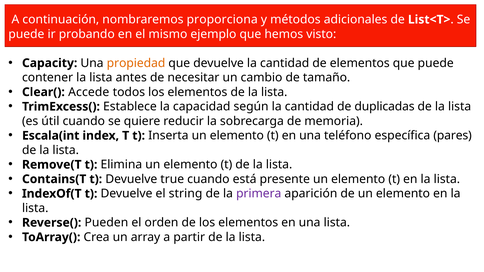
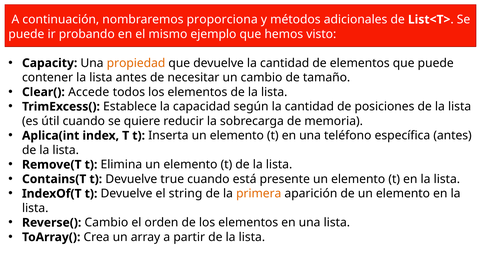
duplicadas: duplicadas -> posiciones (384, 107)
Escala(int: Escala(int -> Aplica(int (51, 136)
específica pares: pares -> antes (453, 136)
primera colour: purple -> orange (259, 194)
Reverse( Pueden: Pueden -> Cambio (106, 223)
